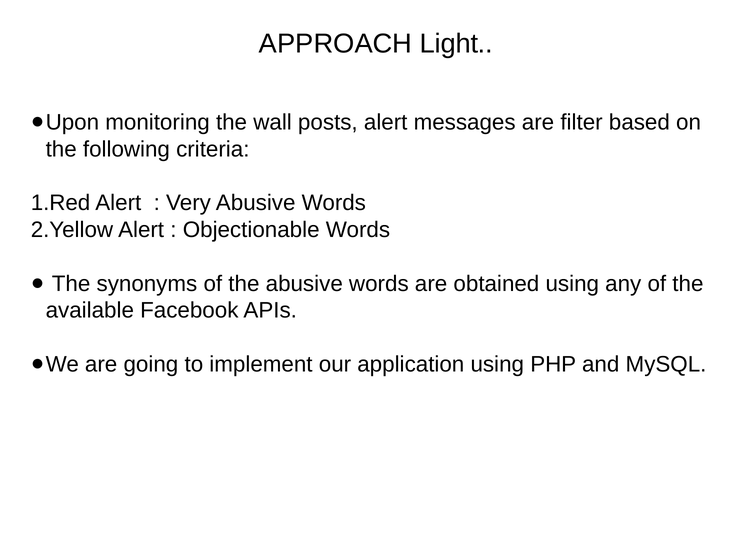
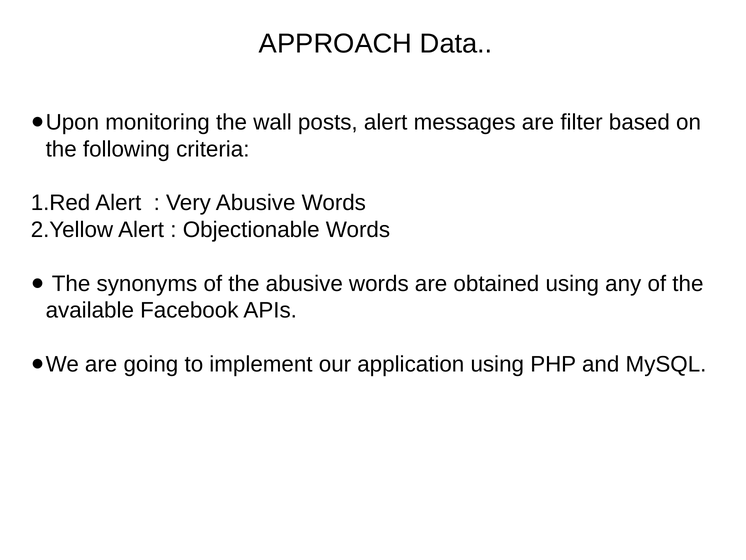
Light: Light -> Data (456, 44)
